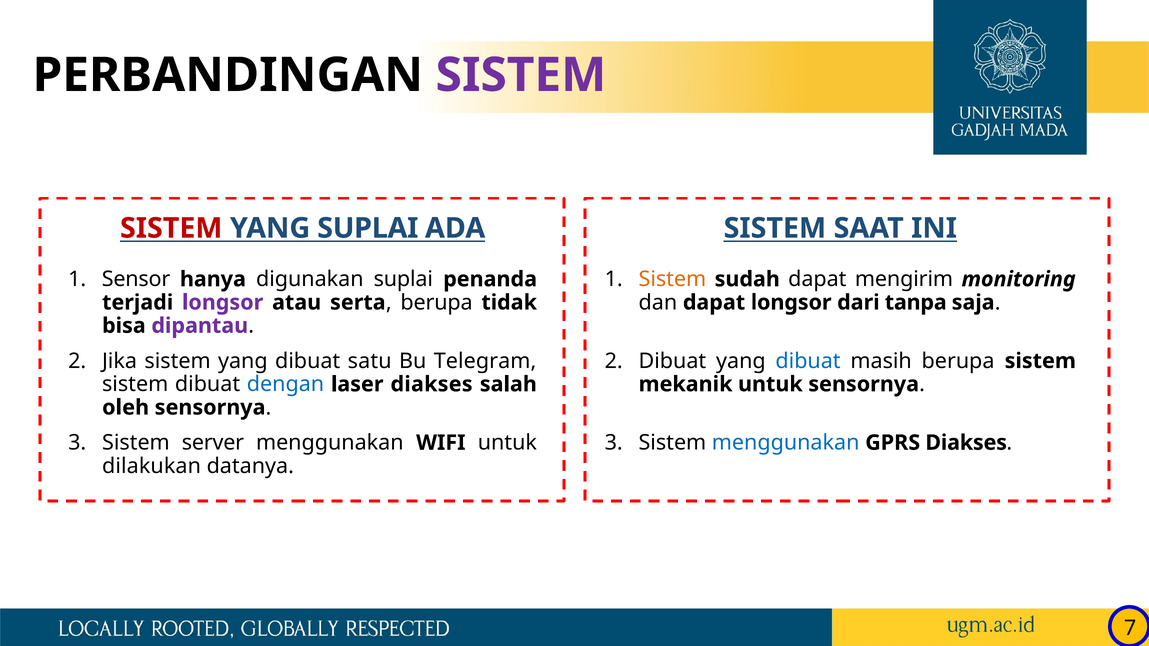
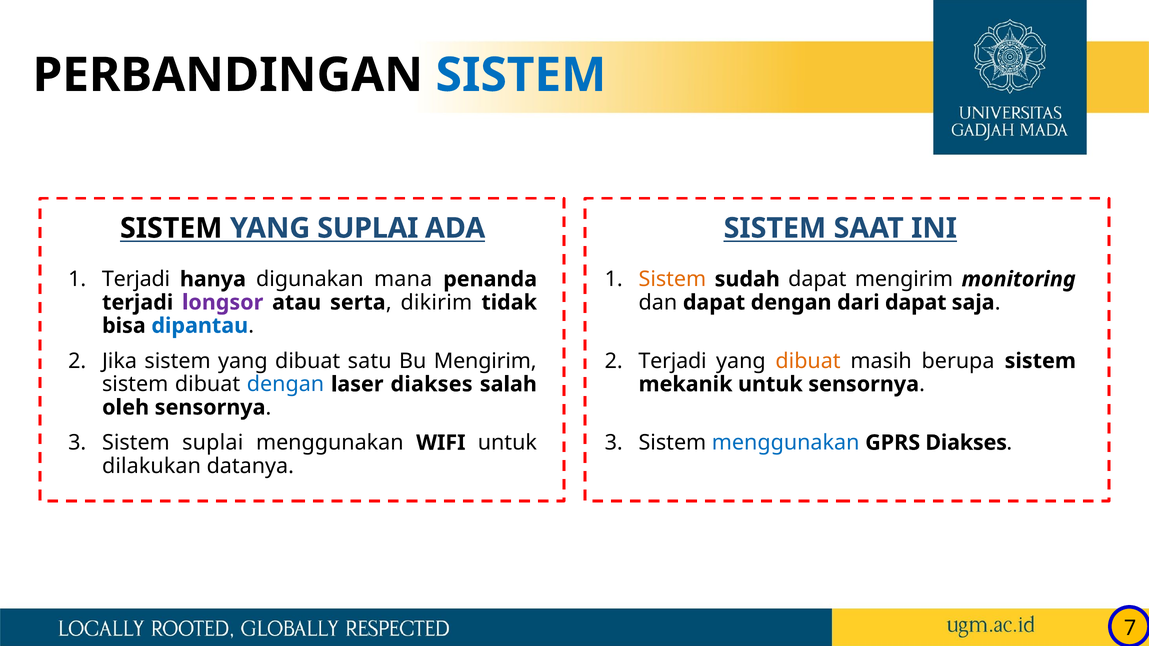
SISTEM colour: purple -> blue (521, 75)
SISTEM colour: red -> black (171, 228)
Sensor: Sensor -> Terjadi (136, 279)
digunakan suplai: suplai -> mana (403, 279)
dapat longsor: longsor -> dengan (791, 303)
dari tanpa: tanpa -> dapat (916, 303)
berupa: berupa -> dikirim (436, 303)
dipantau colour: purple -> blue (200, 326)
Bu Telegram: Telegram -> Mengirim (485, 361)
Dibuat: Dibuat -> Terjadi (673, 361)
dibuat colour: blue -> orange (808, 361)
Sistem server: server -> suplai (213, 443)
